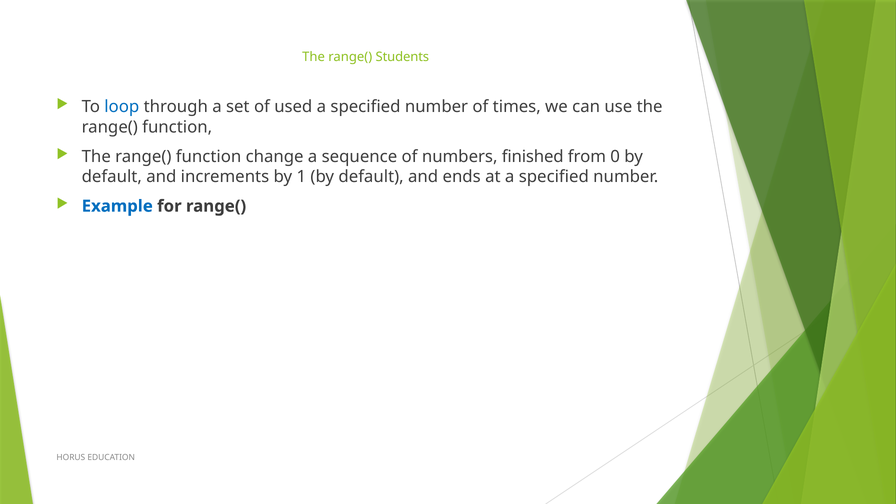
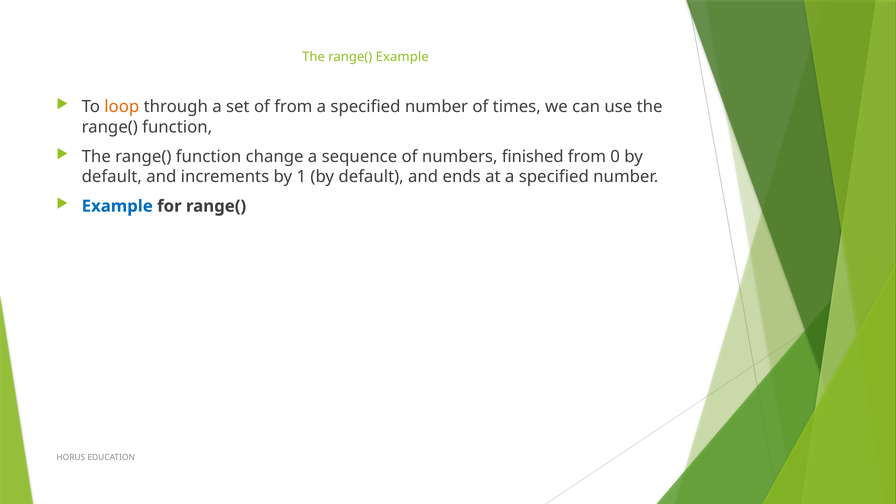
range( Students: Students -> Example (402, 57)
loop colour: blue -> orange (122, 107)
of used: used -> from (293, 107)
